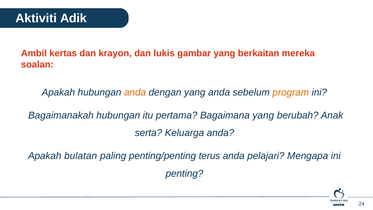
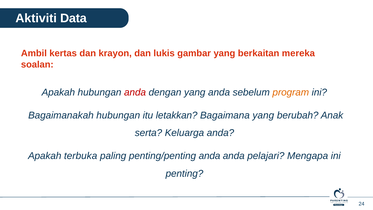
Adik: Adik -> Data (73, 18)
anda colour: orange -> red (135, 92)
pertama: pertama -> letakkan (177, 115)
bulatan: bulatan -> terbuka (81, 156)
penting/penting terus: terus -> anda (209, 156)
